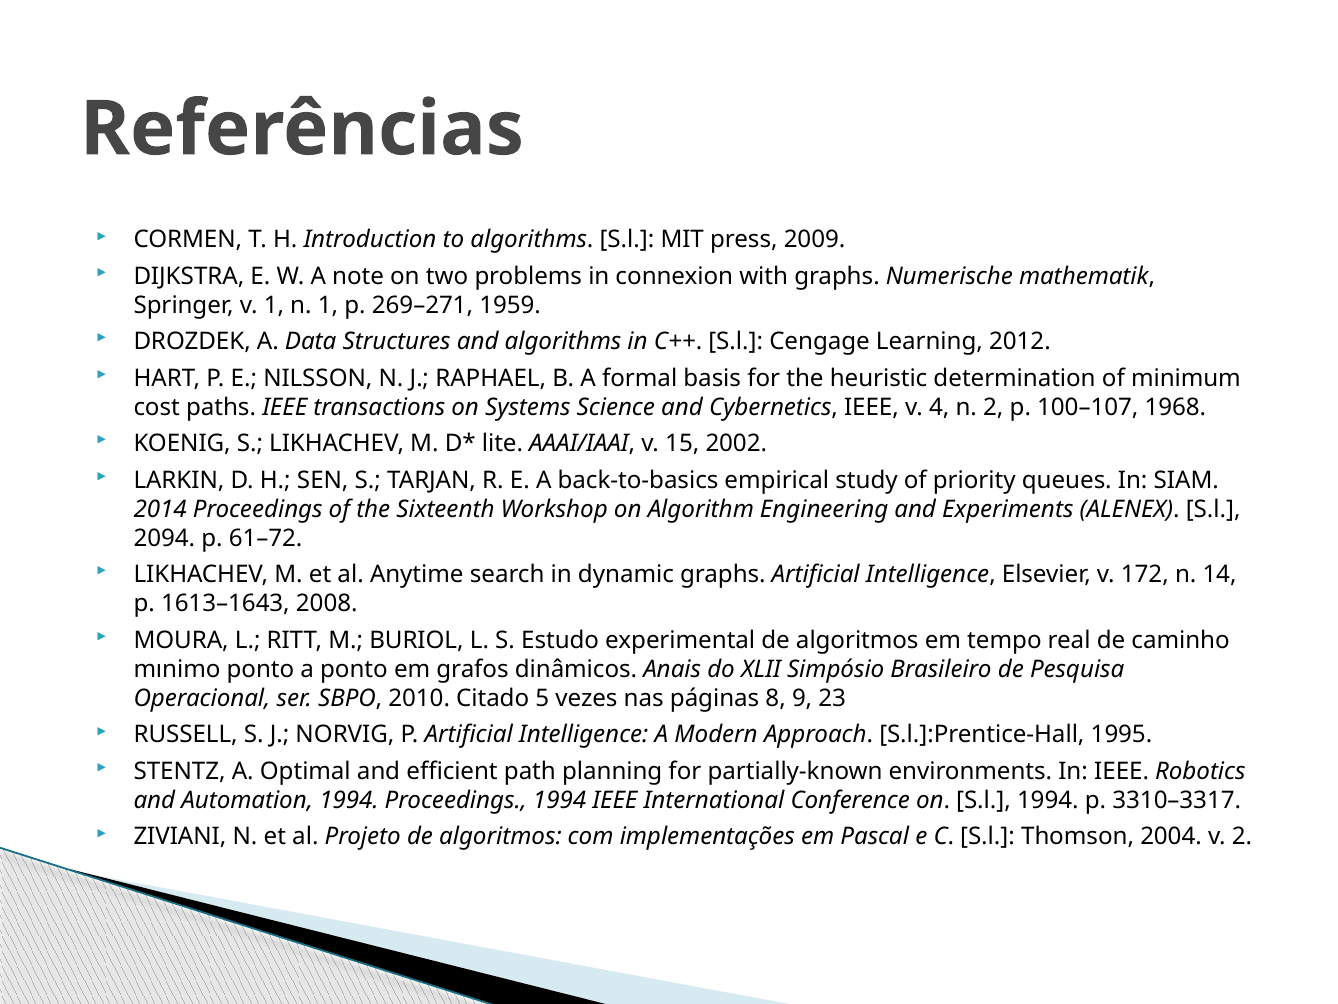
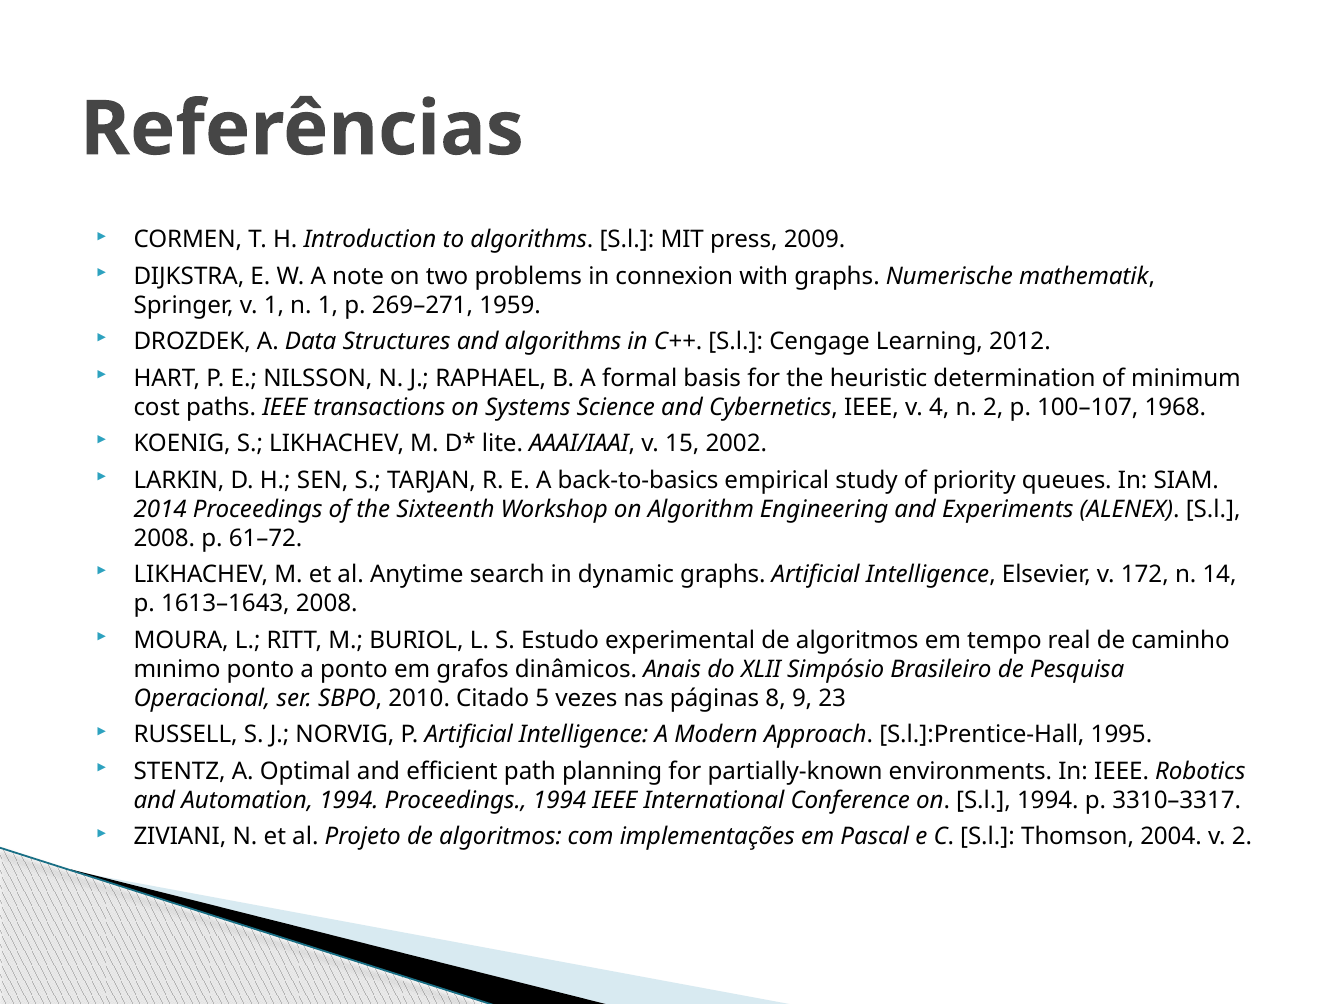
2094: 2094 -> 2008 (164, 538)
